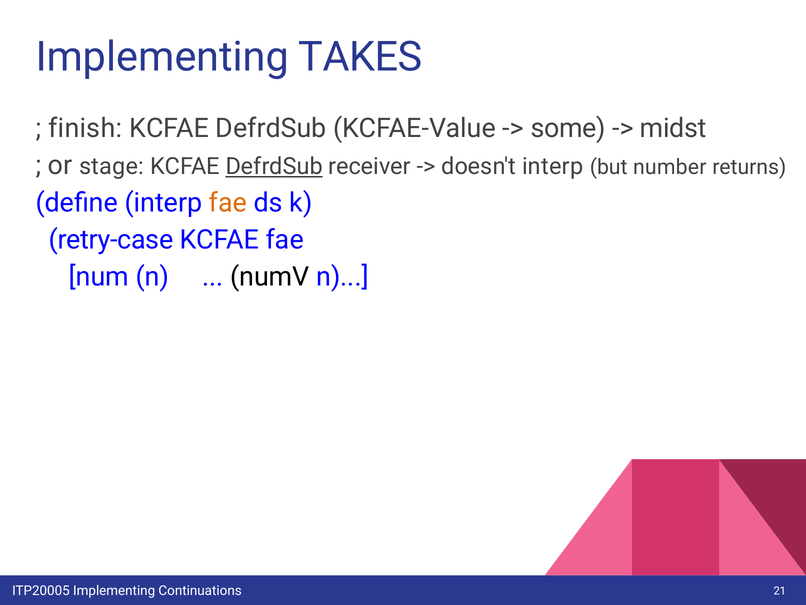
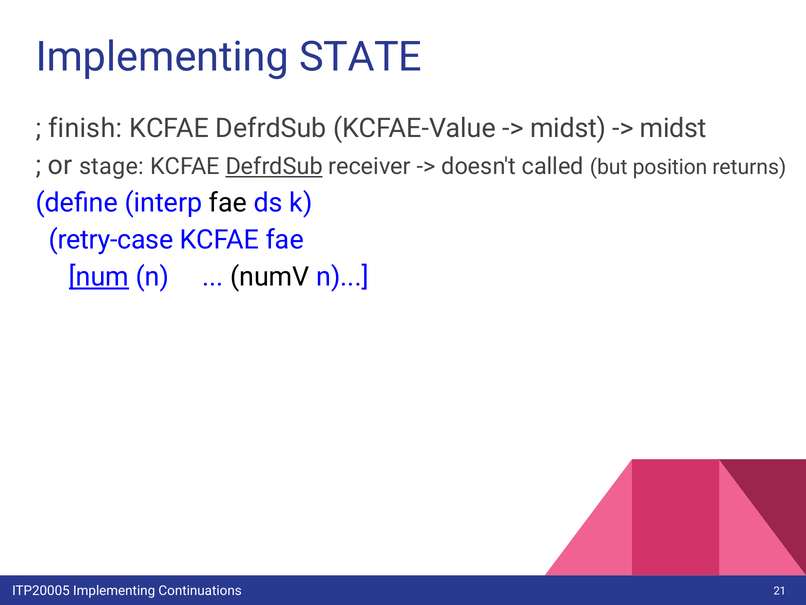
TAKES: TAKES -> STATE (360, 57)
some: some -> midst (568, 128)
doesn't interp: interp -> called (553, 167)
number: number -> position (670, 167)
fae colour: orange -> black (228, 203)
num underline: none -> present (99, 277)
